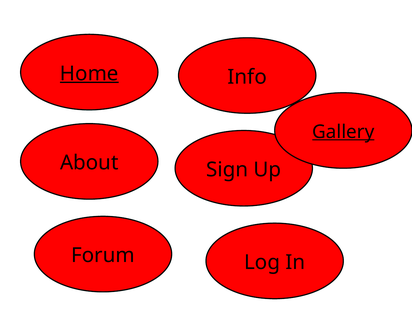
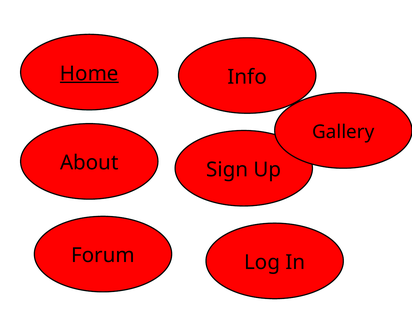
Gallery underline: present -> none (343, 132)
